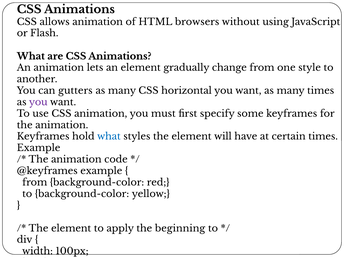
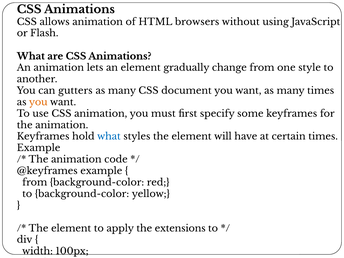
horizontal: horizontal -> document (187, 91)
you colour: purple -> orange (38, 102)
beginning: beginning -> extensions (180, 228)
